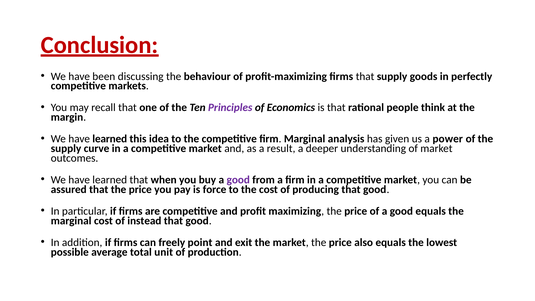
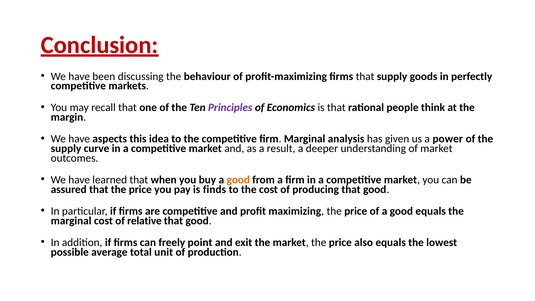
learned: learned -> aspects (110, 139)
good colour: purple -> orange (238, 180)
force: force -> finds (214, 190)
instead: instead -> relative (144, 221)
